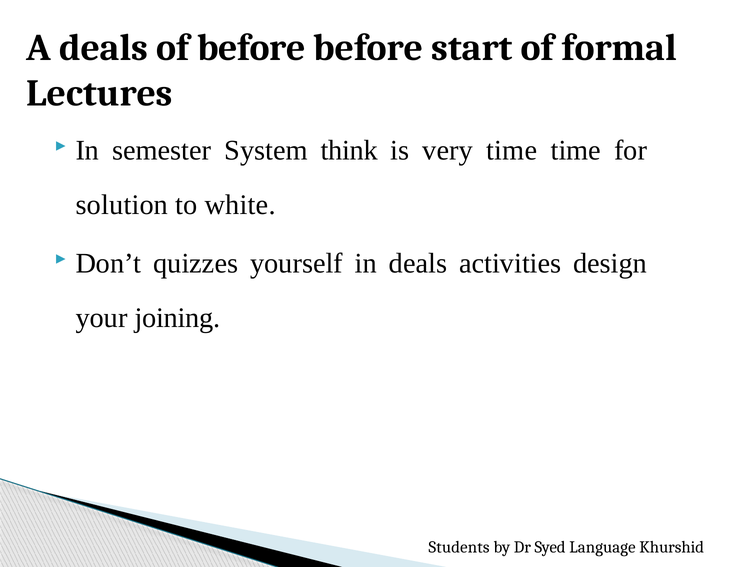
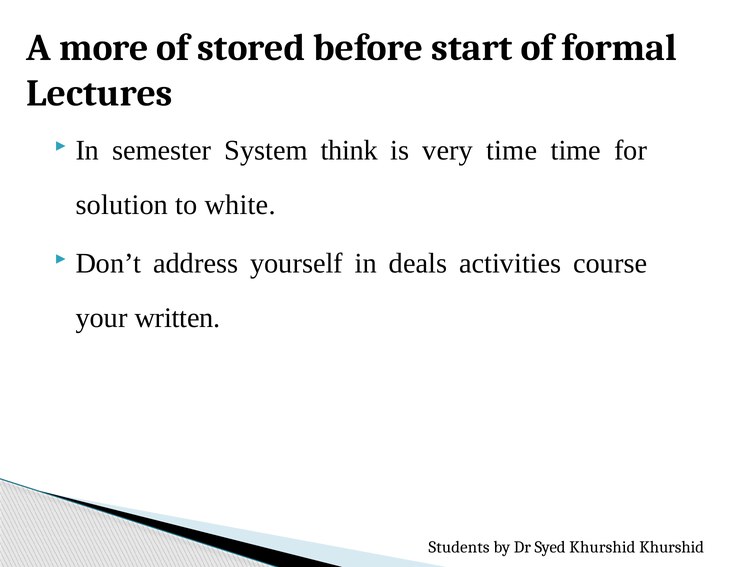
A deals: deals -> more (104, 48)
of before: before -> stored (251, 48)
quizzes: quizzes -> address (196, 263)
design: design -> course (610, 263)
joining: joining -> written (178, 318)
Syed Language: Language -> Khurshid (602, 547)
